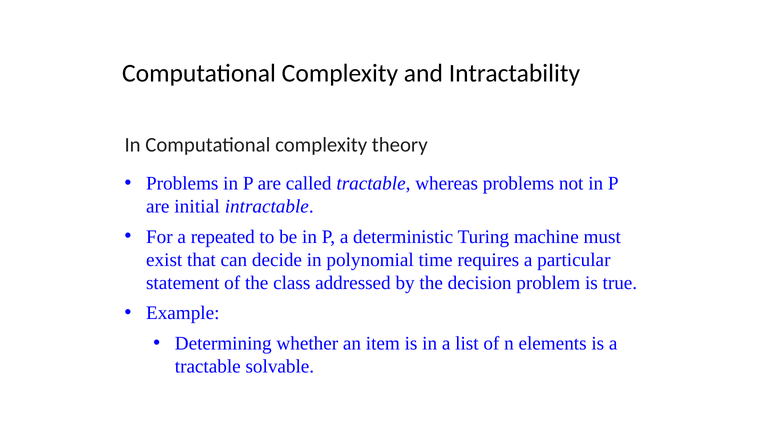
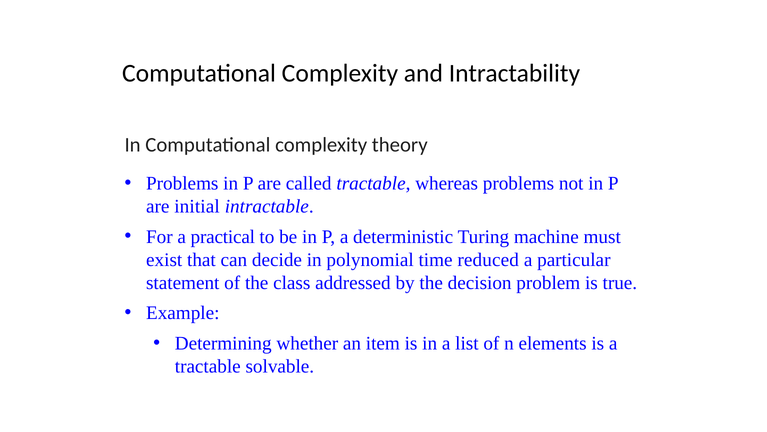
repeated: repeated -> practical (223, 236)
requires: requires -> reduced (488, 259)
